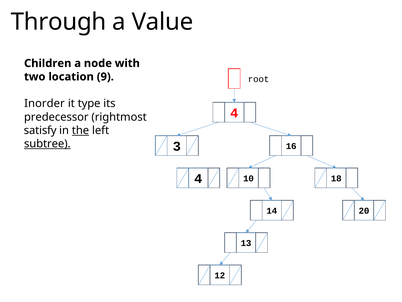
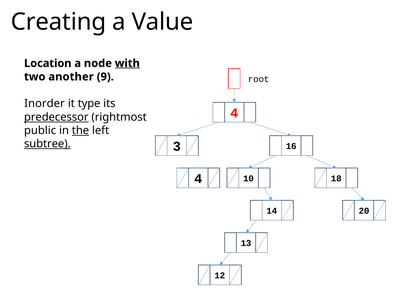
Through: Through -> Creating (59, 22)
Children: Children -> Location (48, 63)
with underline: none -> present (127, 63)
location: location -> another (71, 77)
predecessor underline: none -> present (56, 117)
satisfy: satisfy -> public (40, 130)
